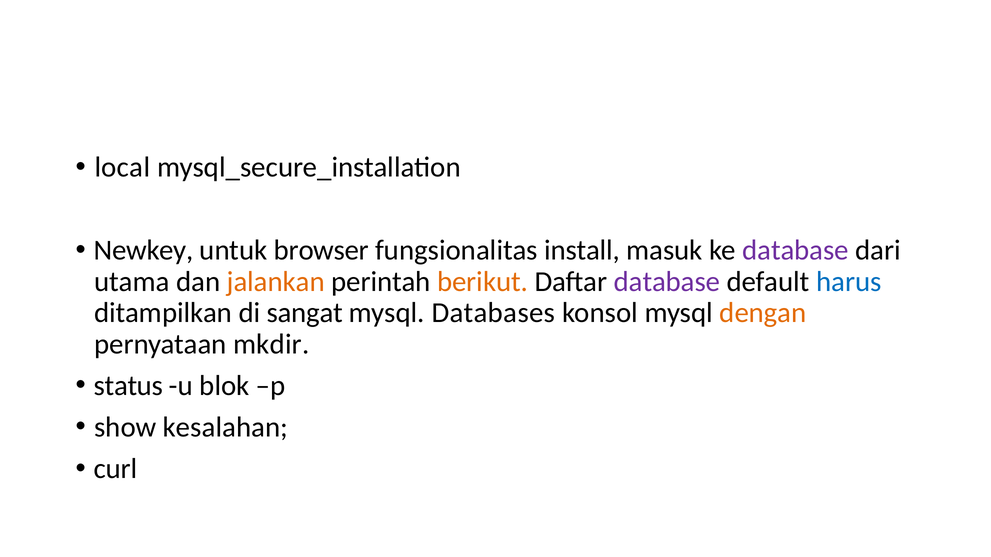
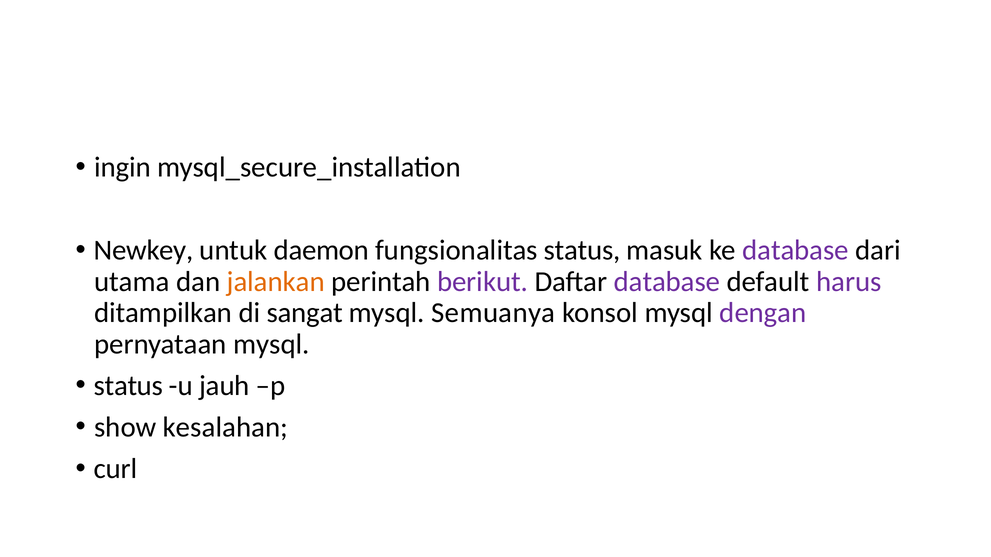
local: local -> ingin (123, 168)
browser: browser -> daemon (321, 251)
fungsionalitas install: install -> status (582, 251)
berikut colour: orange -> purple (483, 282)
harus colour: blue -> purple (849, 282)
Databases: Databases -> Semuanya (493, 313)
dengan colour: orange -> purple (763, 313)
pernyataan mkdir: mkdir -> mysql (271, 344)
blok: blok -> jauh (224, 386)
